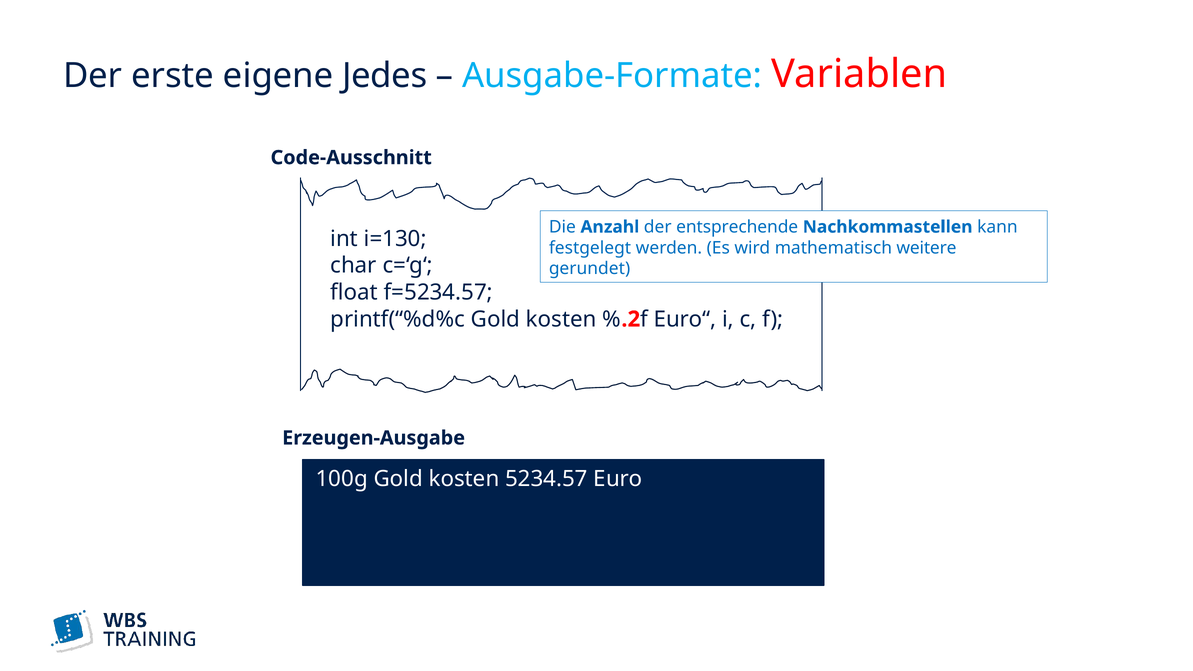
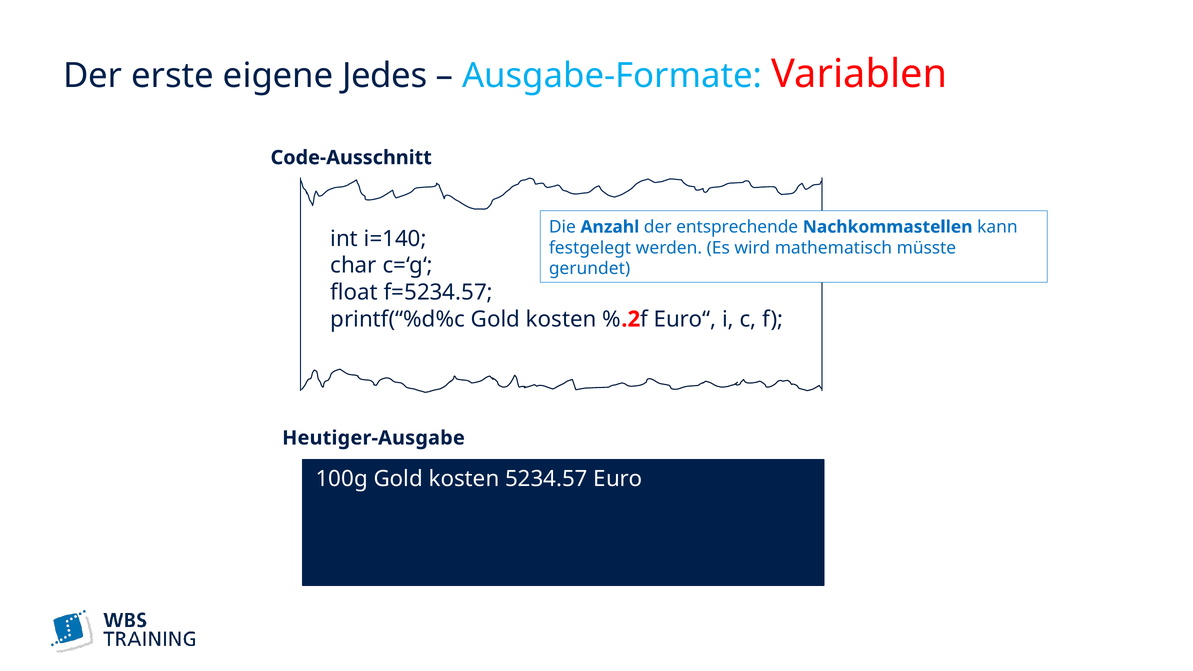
i=130: i=130 -> i=140 (395, 239)
weitere: weitere -> müsste (926, 248)
Erzeugen-Ausgabe: Erzeugen-Ausgabe -> Heutiger-Ausgabe (373, 438)
